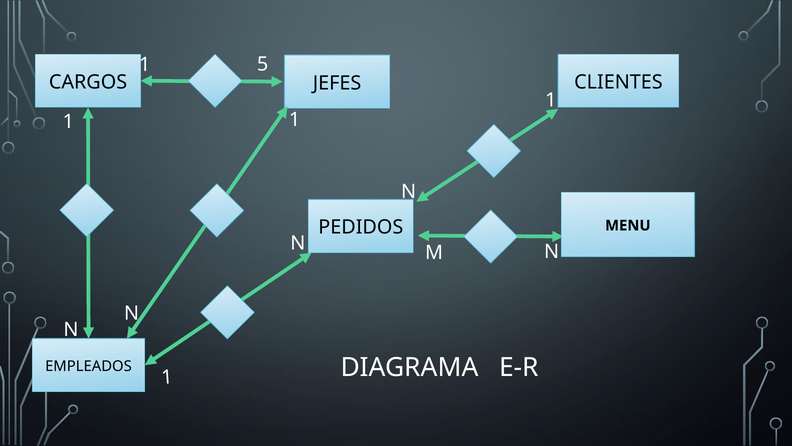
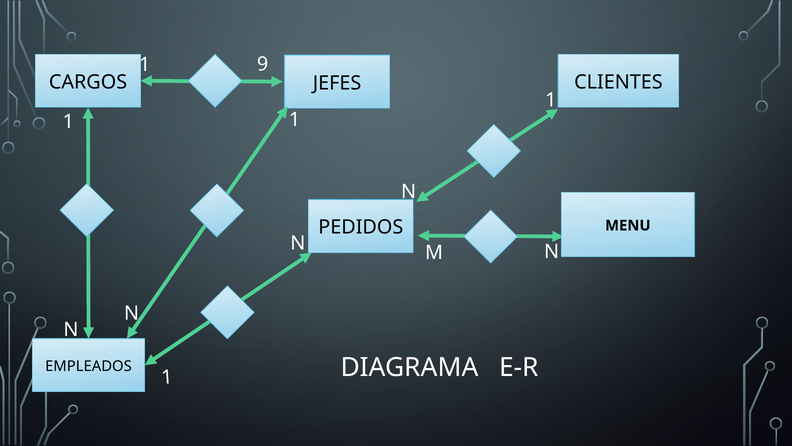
5: 5 -> 9 (263, 64)
